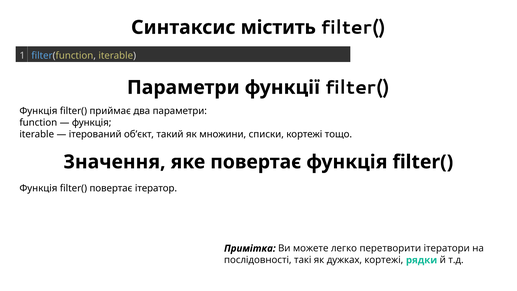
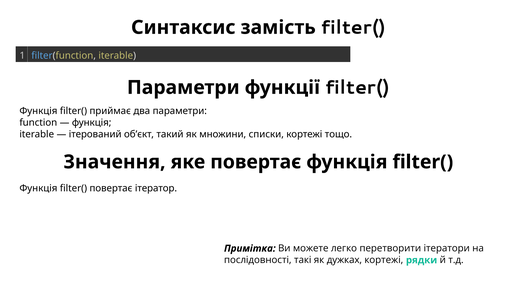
містить: містить -> замість (278, 27)
